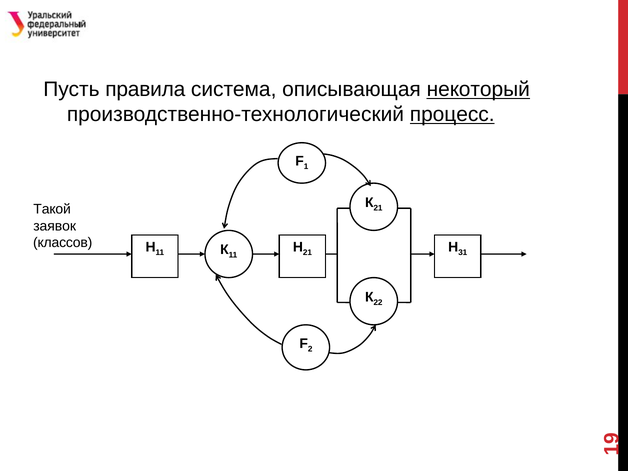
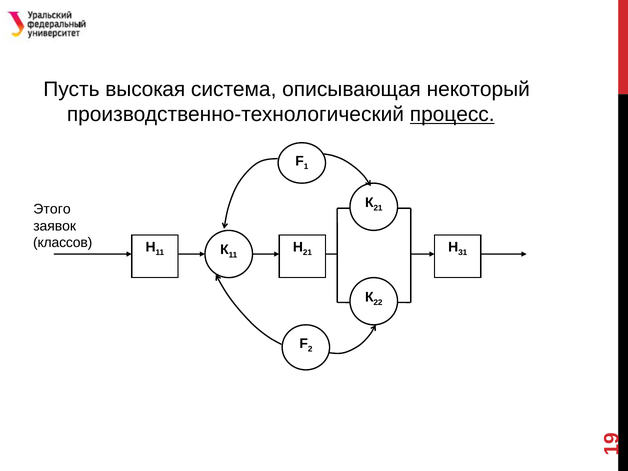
правила: правила -> высокая (145, 89)
некоторый underline: present -> none (478, 89)
Такой: Такой -> Этого (52, 209)
